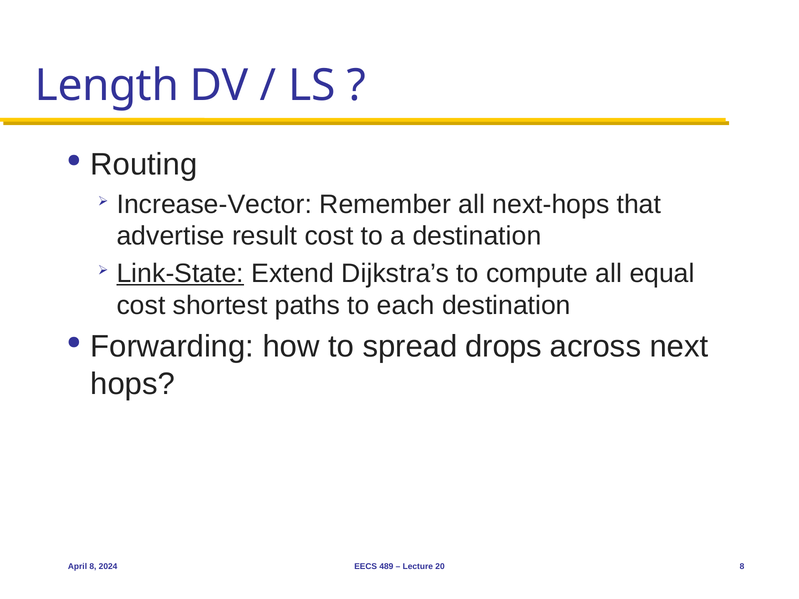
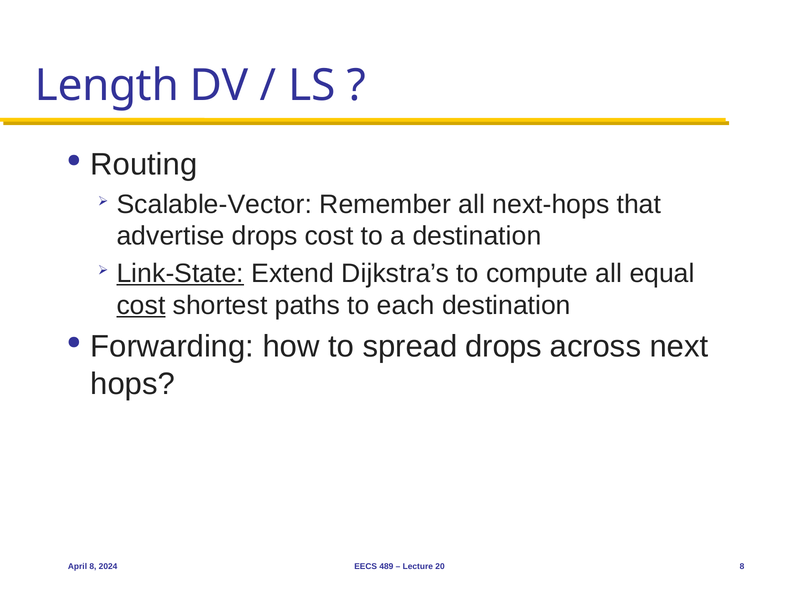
Increase-Vector: Increase-Vector -> Scalable-Vector (214, 204)
advertise result: result -> drops (265, 236)
cost underline: none -> present (141, 306)
